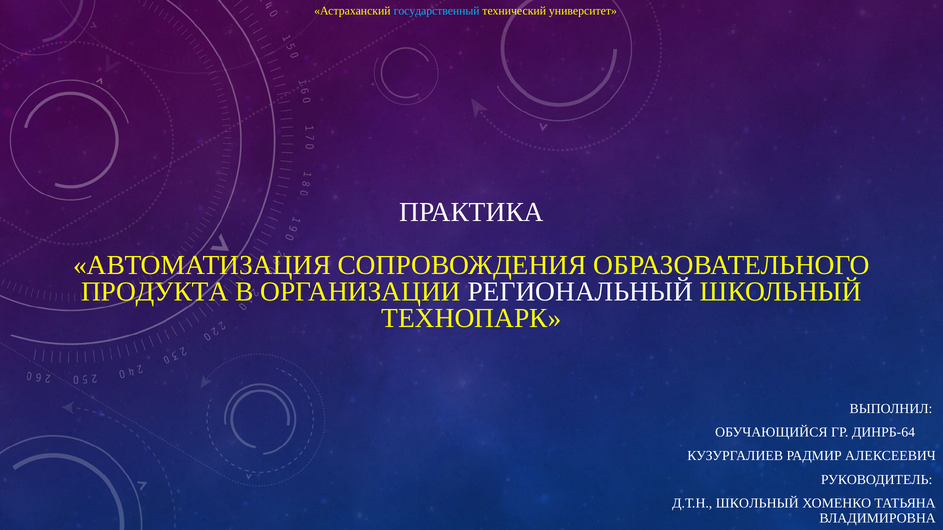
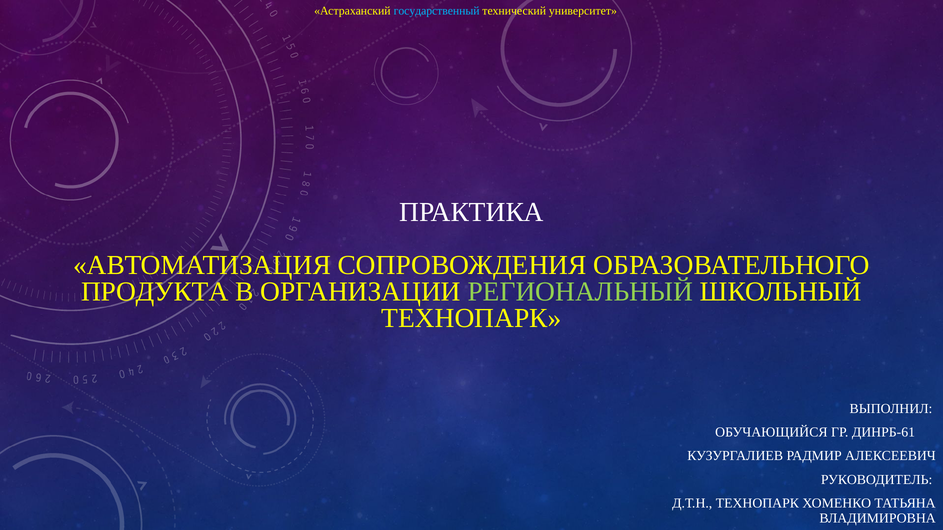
РЕГИОНАЛЬНЫЙ colour: white -> light green (580, 292)
ДИНРБ-64: ДИНРБ-64 -> ДИНРБ-61 (883, 433)
Д.Т.Н ШКОЛЬНЫЙ: ШКОЛЬНЫЙ -> ТЕХНОПАРК (757, 504)
